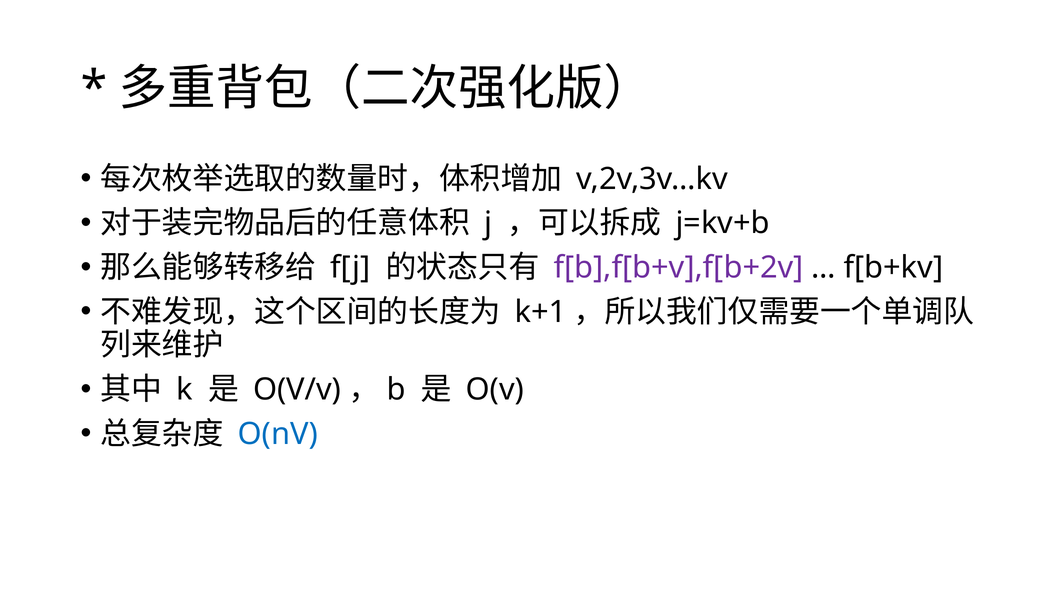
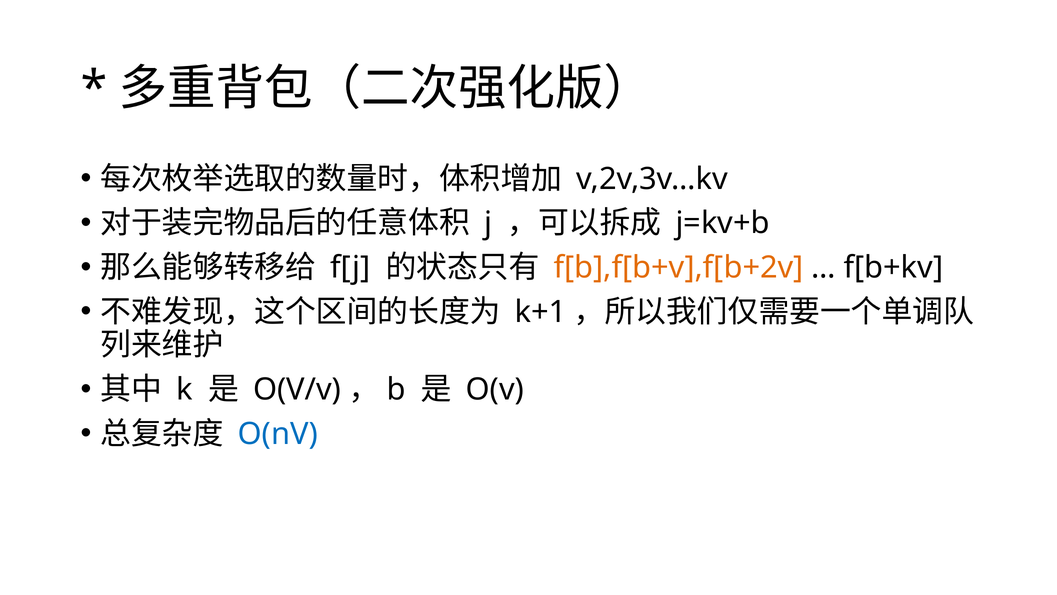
f[b],f[b+v],f[b+2v colour: purple -> orange (679, 267)
